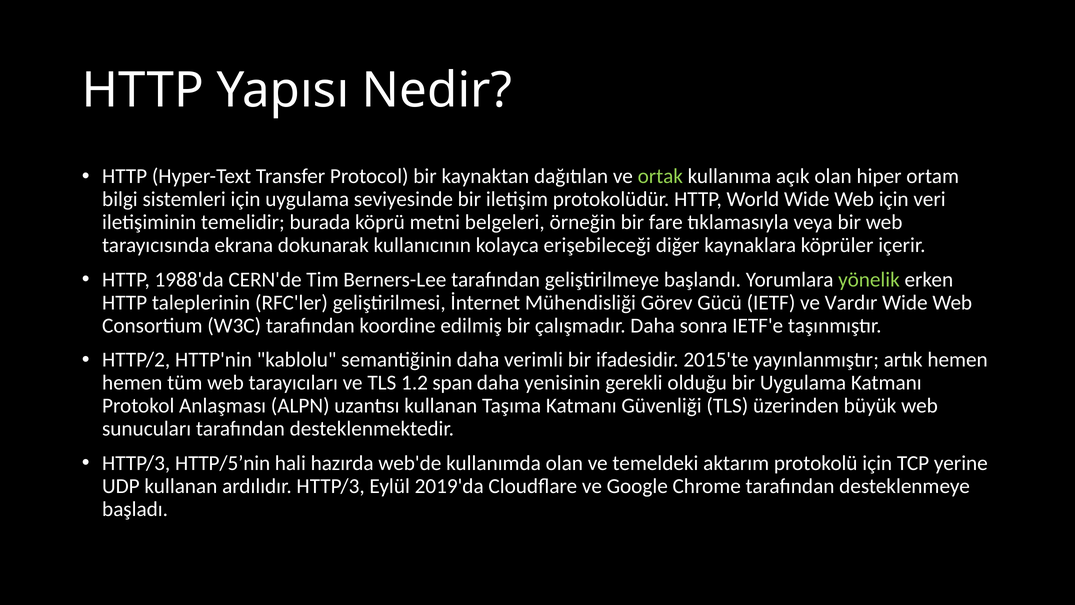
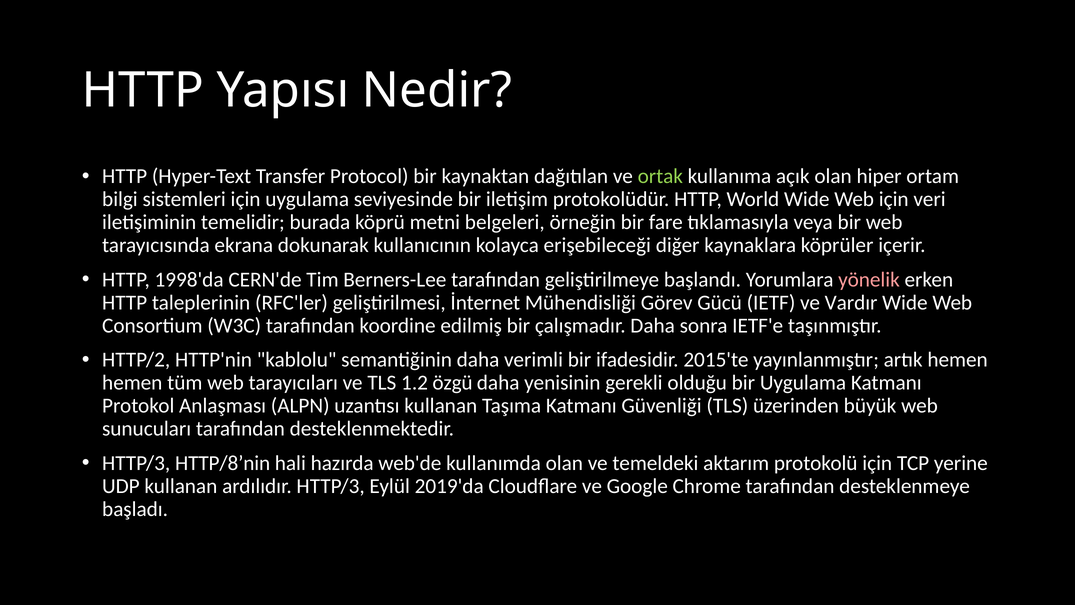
1988'da: 1988'da -> 1998'da (189, 279)
yönelik colour: light green -> pink (869, 279)
span: span -> özgü (453, 383)
HTTP/5’nin: HTTP/5’nin -> HTTP/8’nin (223, 463)
